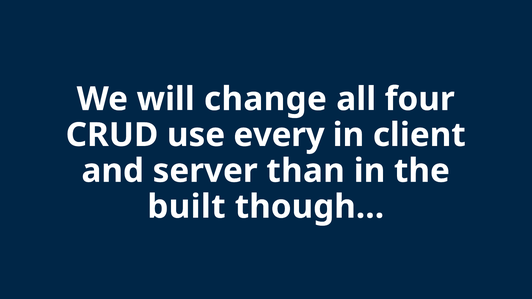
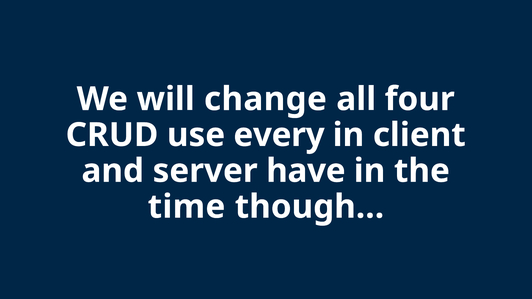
than: than -> have (306, 171)
built: built -> time (186, 207)
